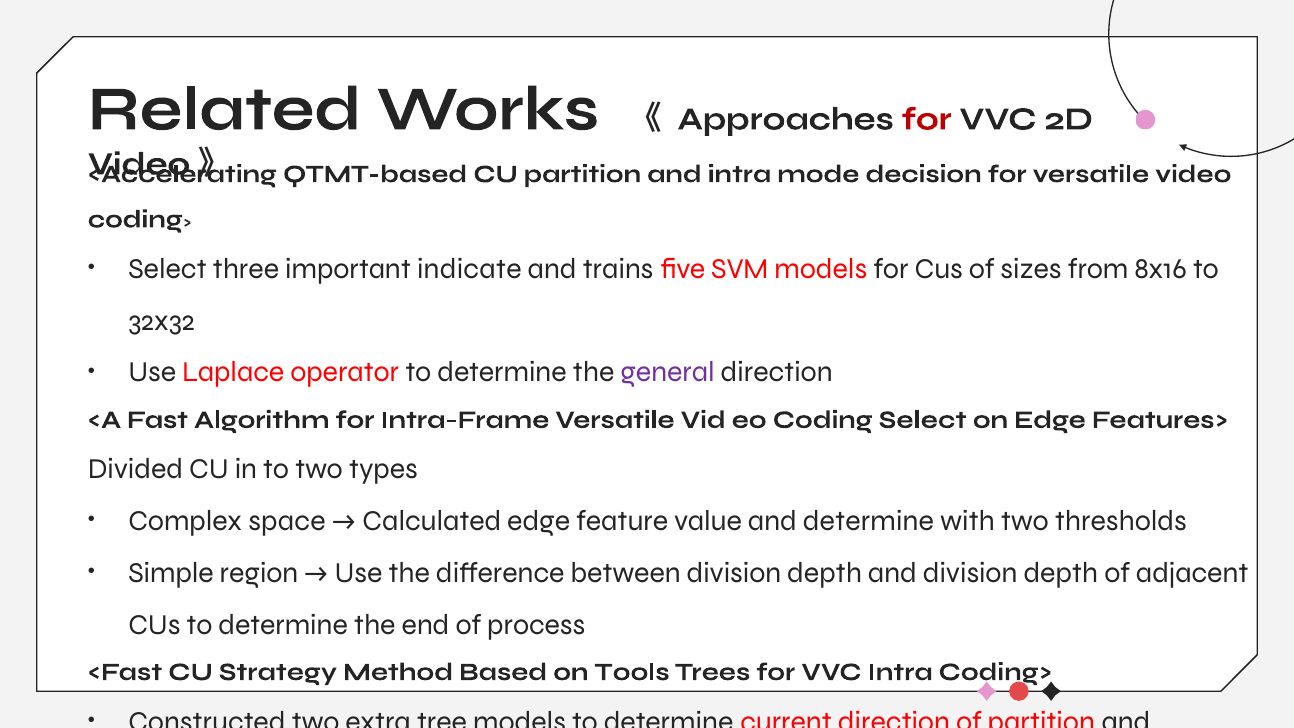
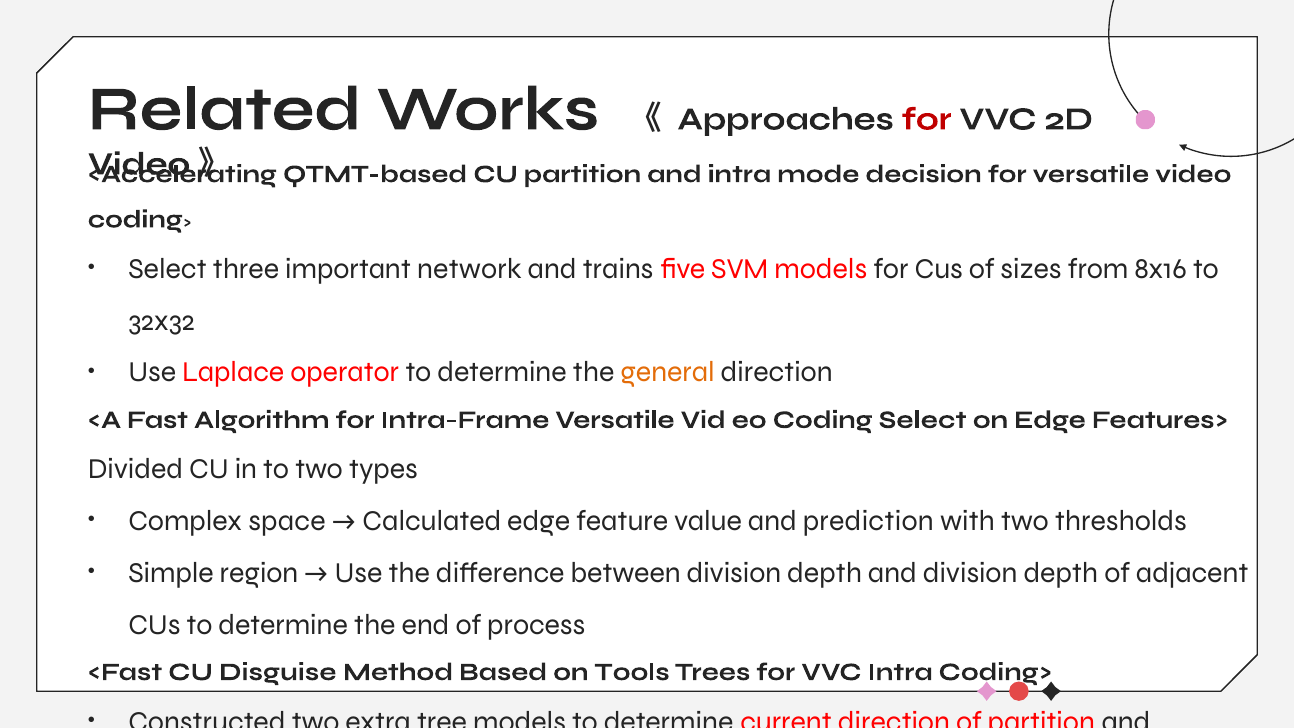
indicate: indicate -> network (469, 269)
general colour: purple -> orange (668, 372)
and determine: determine -> prediction (868, 521)
Strategy: Strategy -> Disguise (278, 672)
